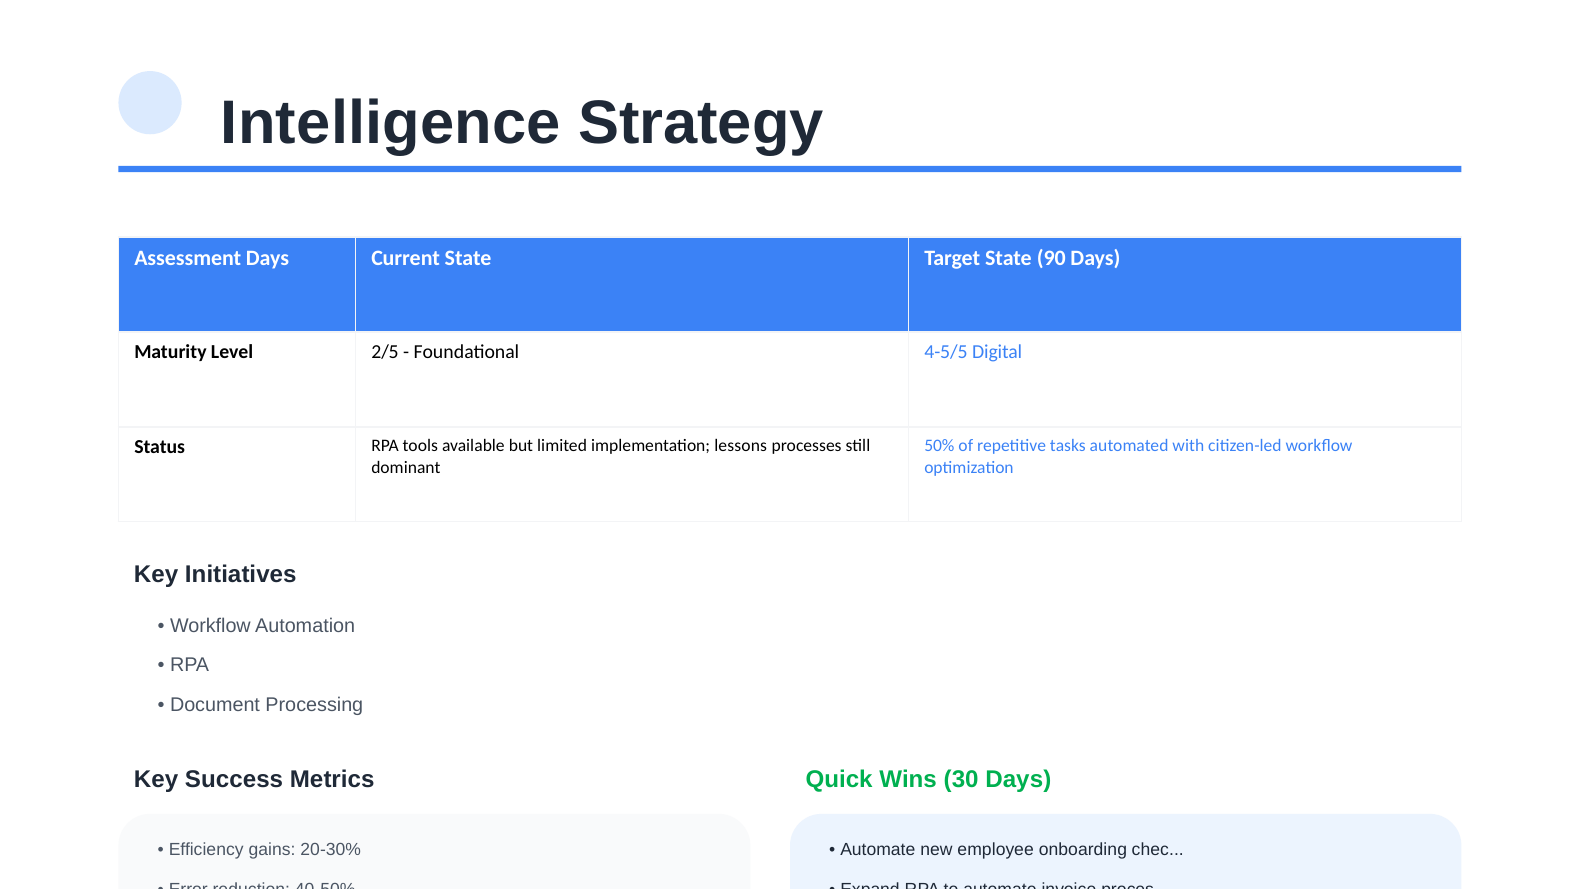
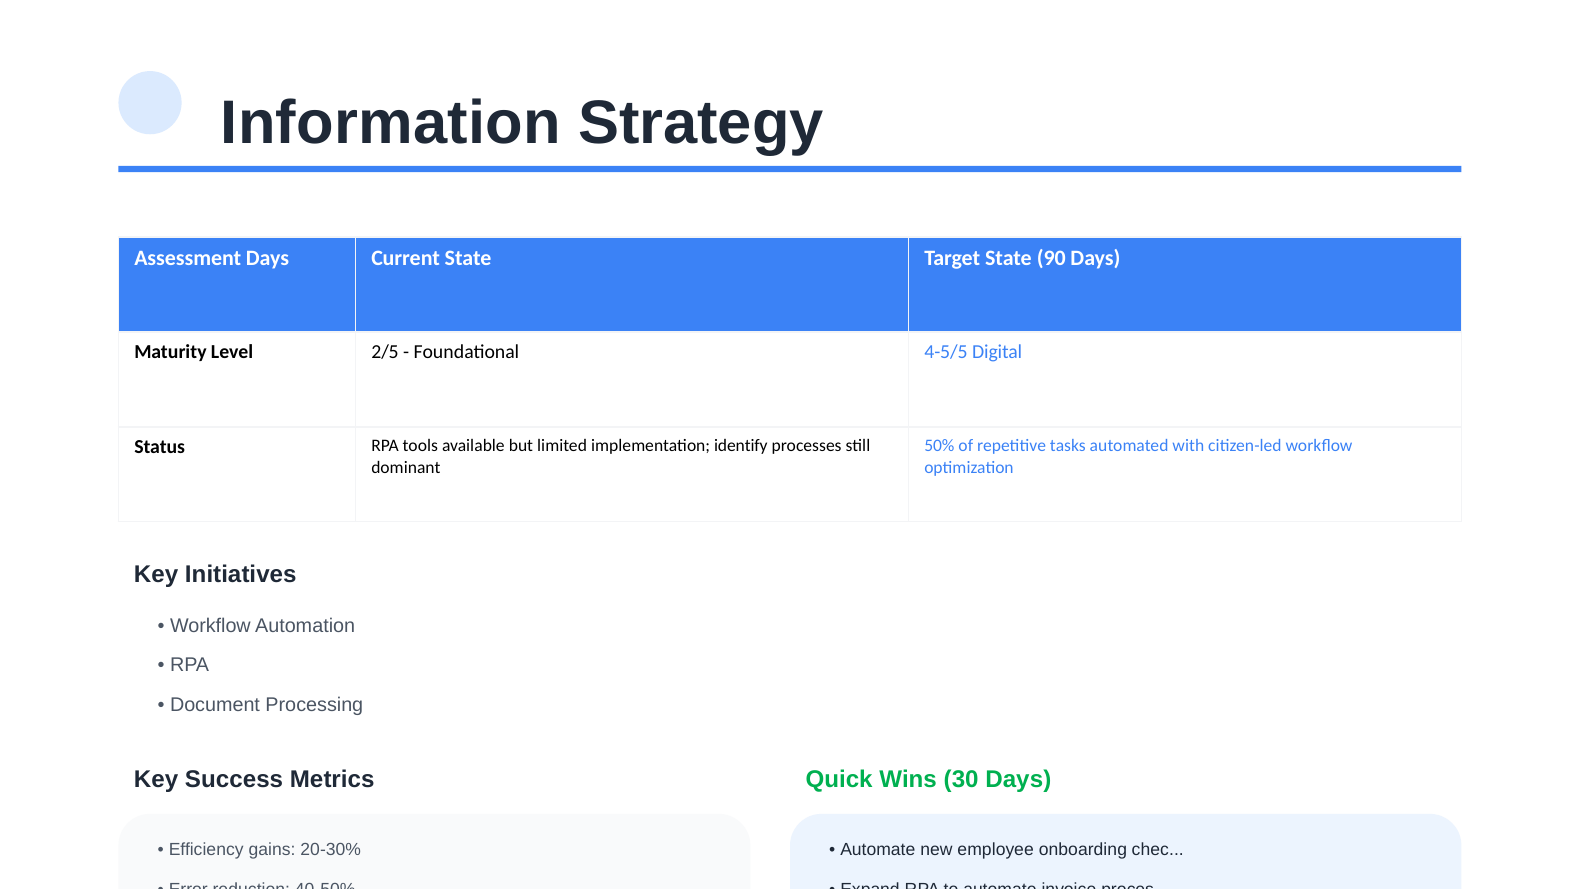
Intelligence: Intelligence -> Information (391, 123)
lessons: lessons -> identify (741, 446)
